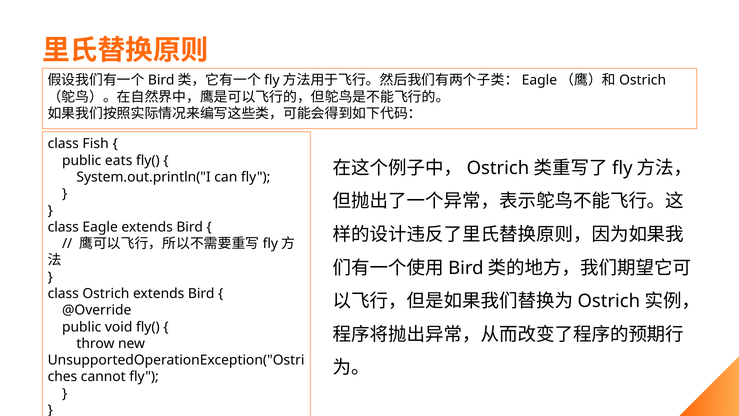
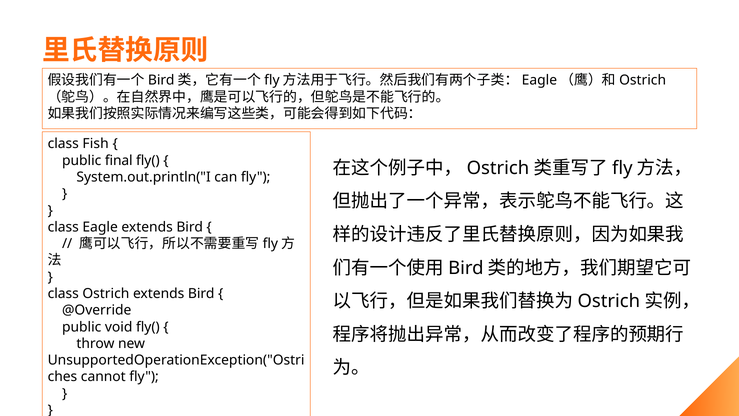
eats: eats -> final (119, 160)
